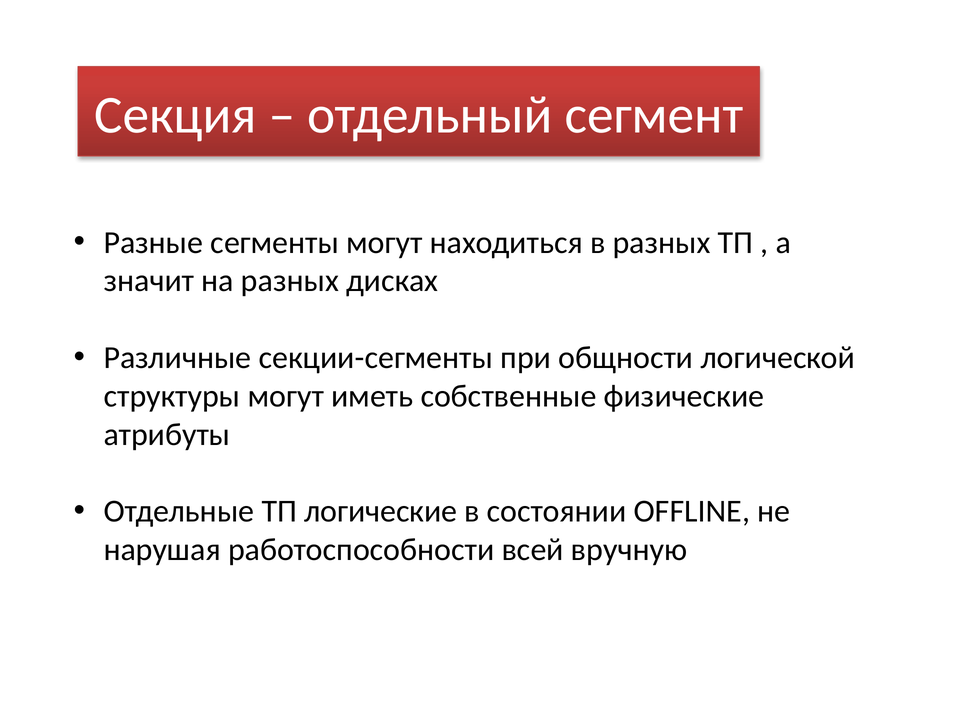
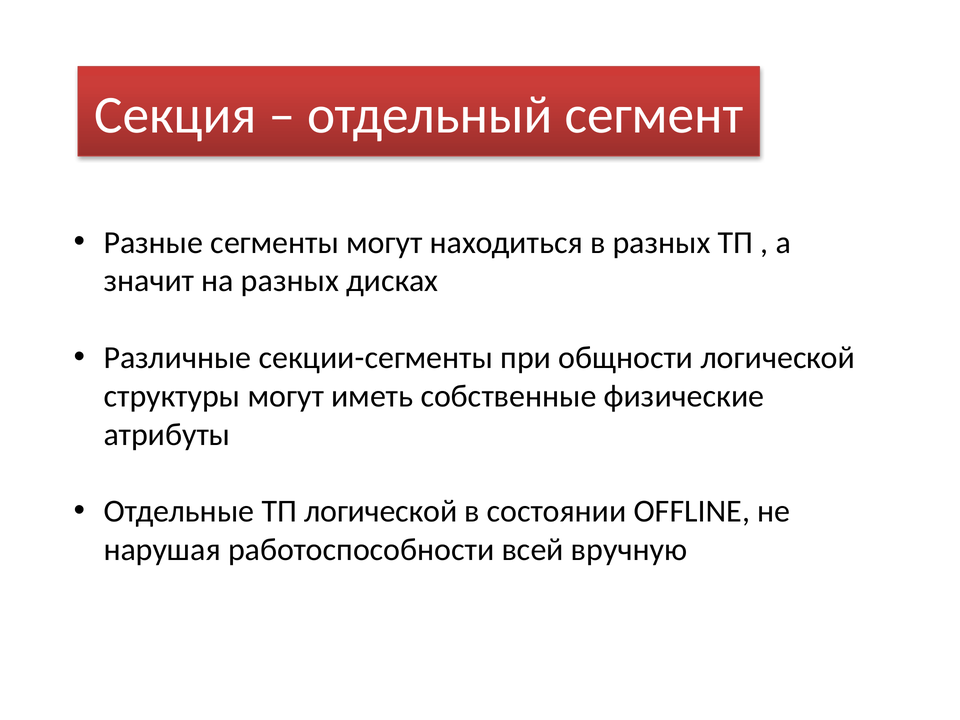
ТП логические: логические -> логической (381, 511)
